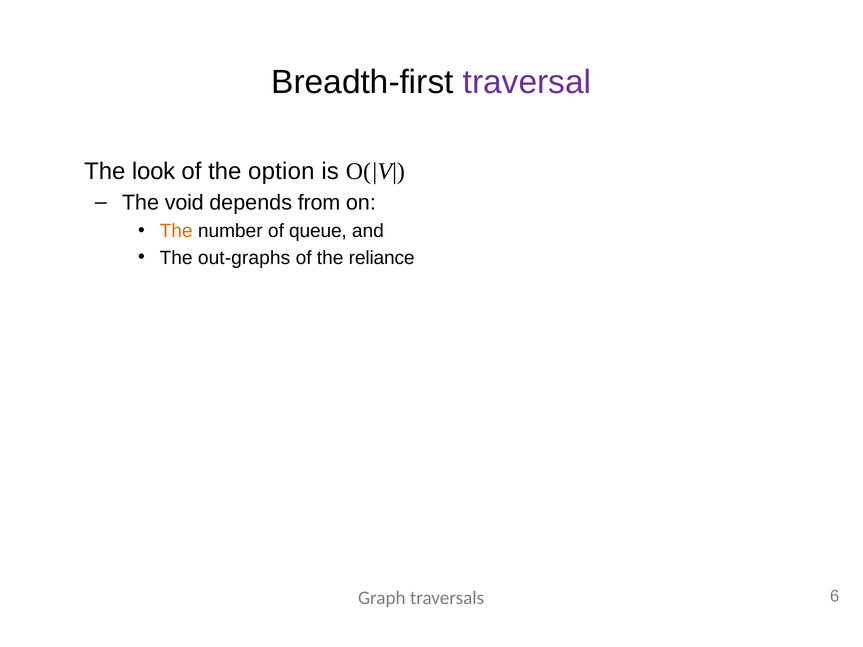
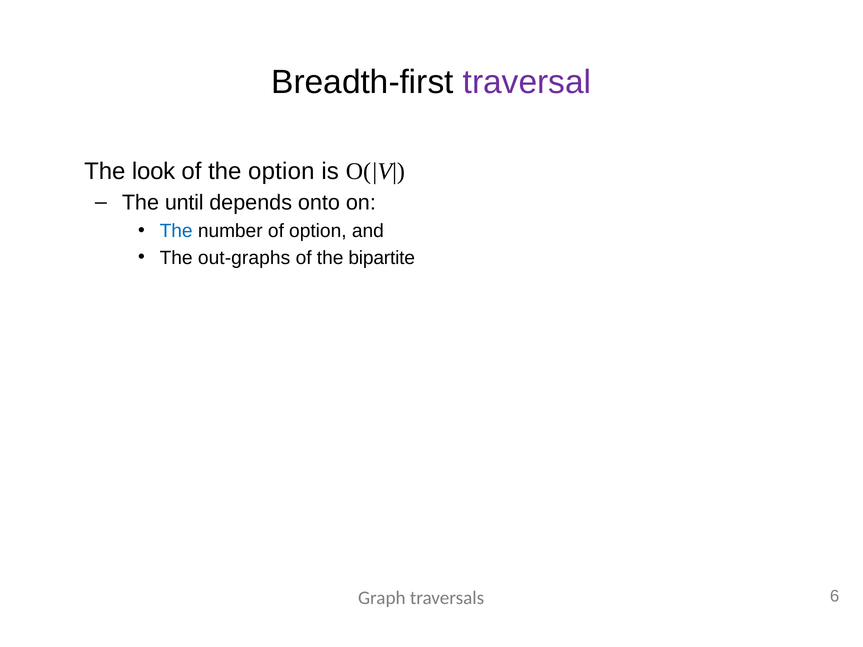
void: void -> until (184, 203)
from: from -> onto (319, 203)
The colour: orange -> blue (176, 231)
of queue: queue -> option (318, 231)
reliance: reliance -> bipartite (382, 258)
